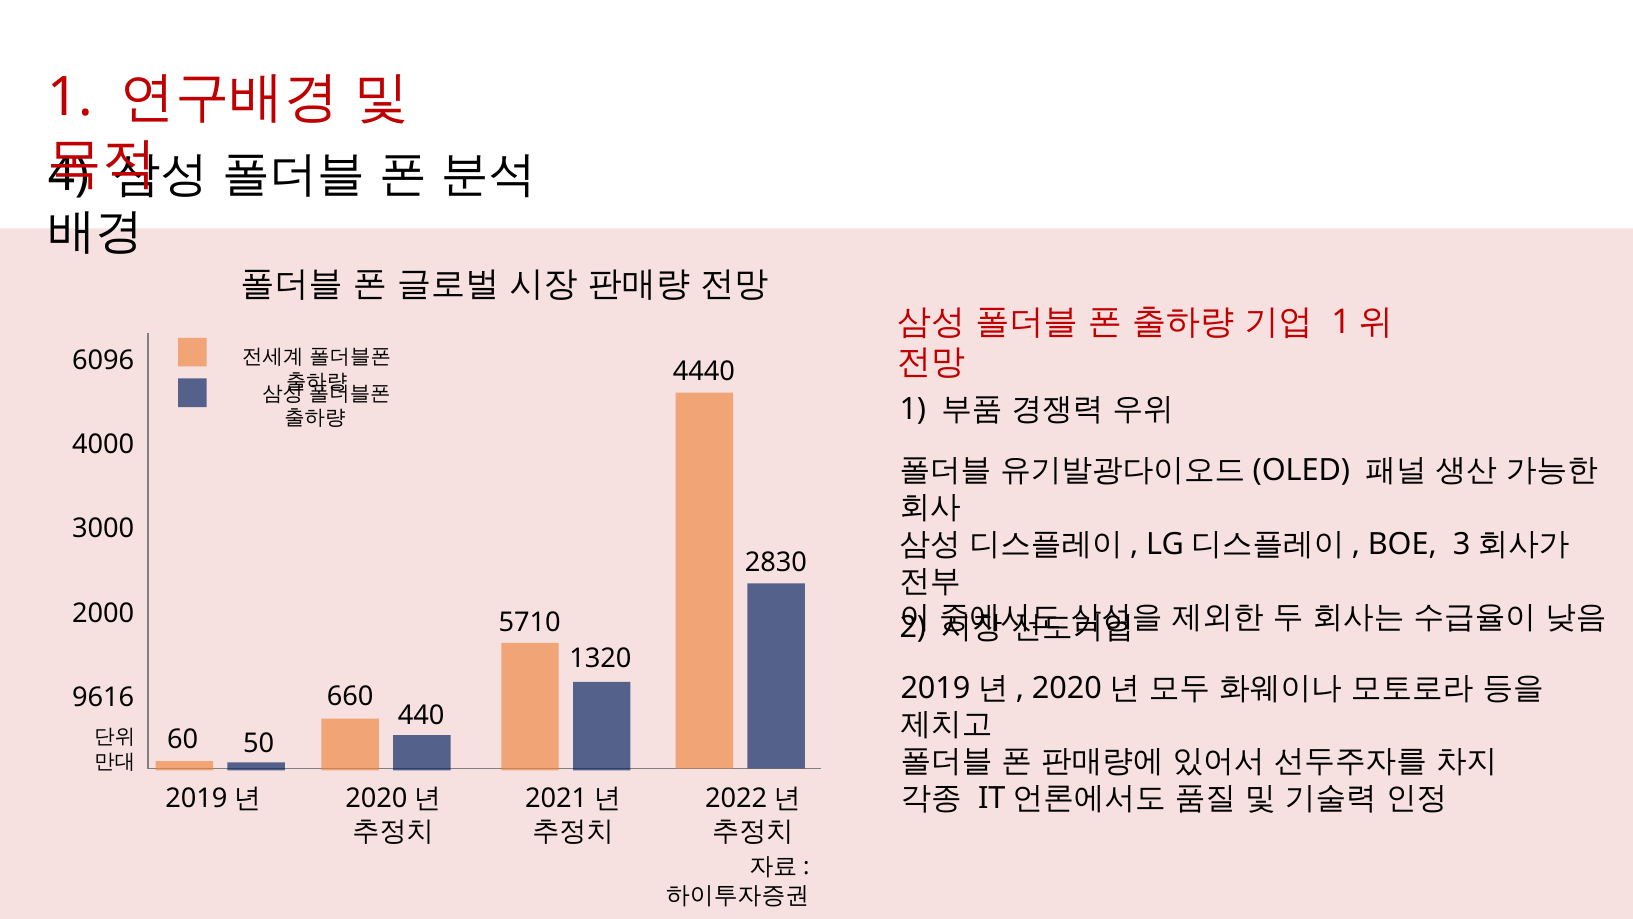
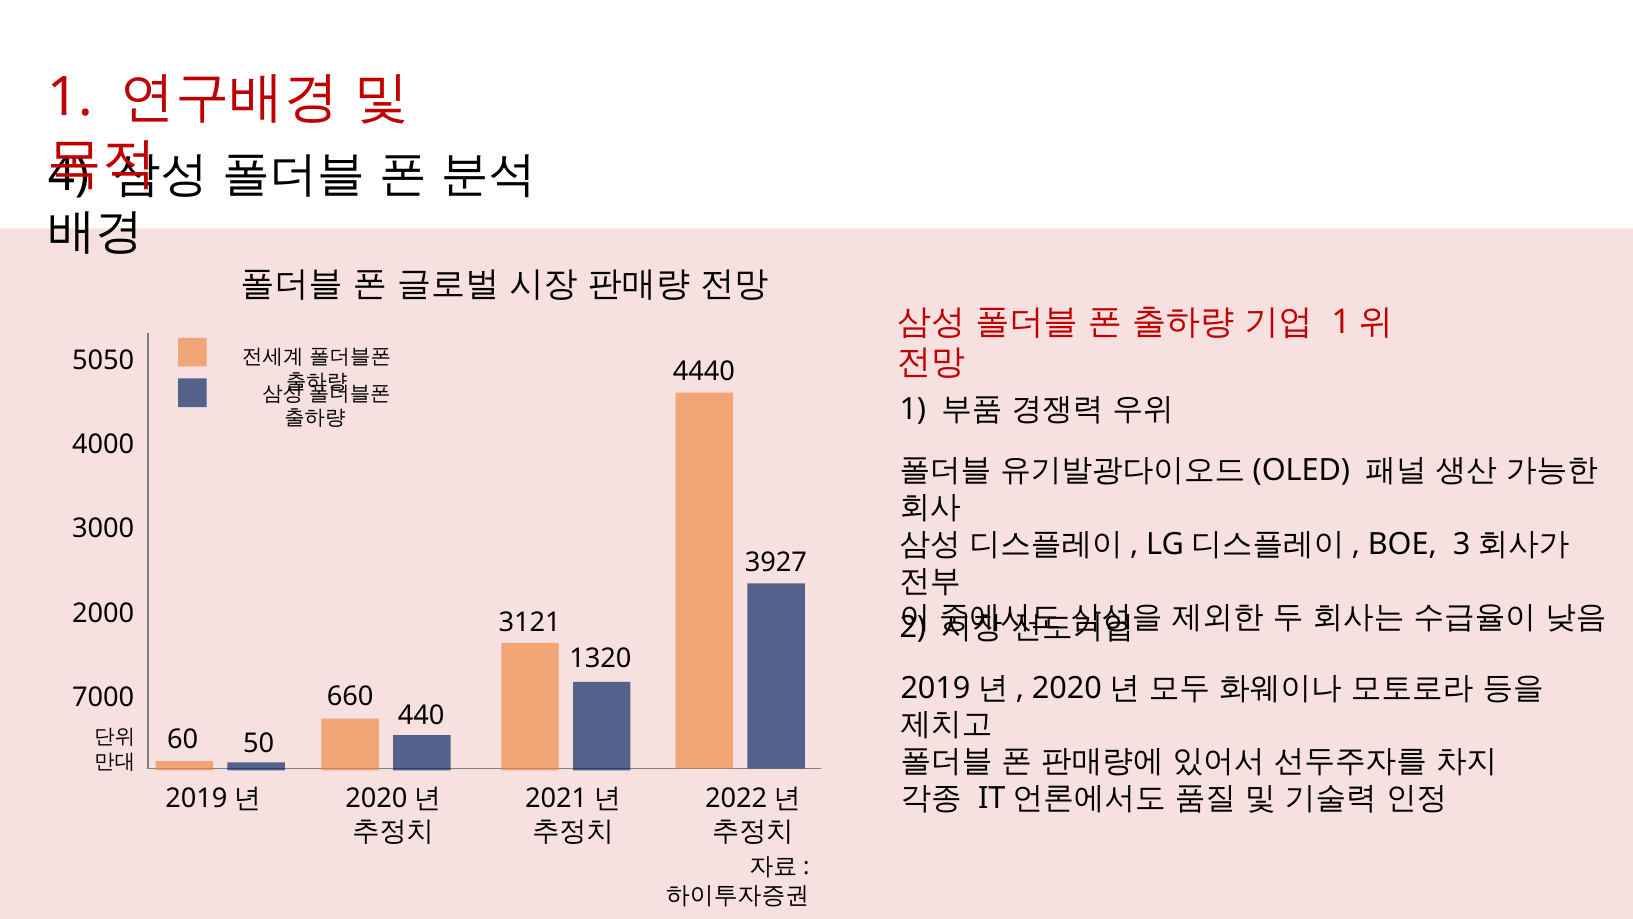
6096: 6096 -> 5050 (103, 360)
2830: 2830 -> 3927 (776, 562)
5710: 5710 -> 3121 (530, 622)
9616: 9616 -> 7000 (103, 697)
